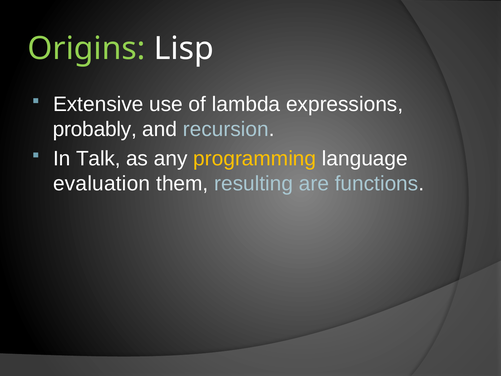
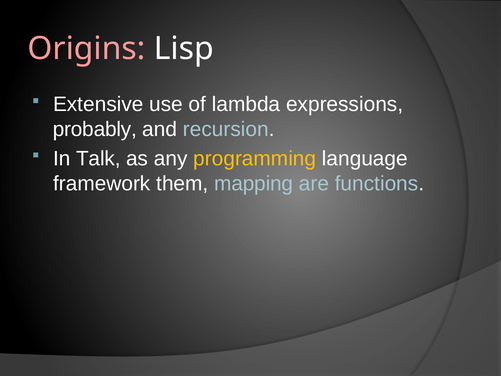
Origins colour: light green -> pink (87, 49)
evaluation: evaluation -> framework (102, 183)
resulting: resulting -> mapping (254, 183)
